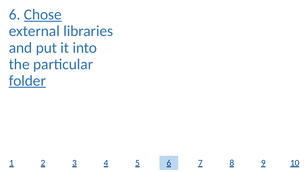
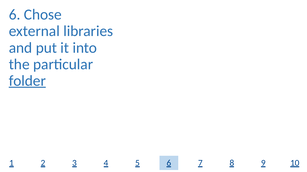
Chose underline: present -> none (43, 15)
